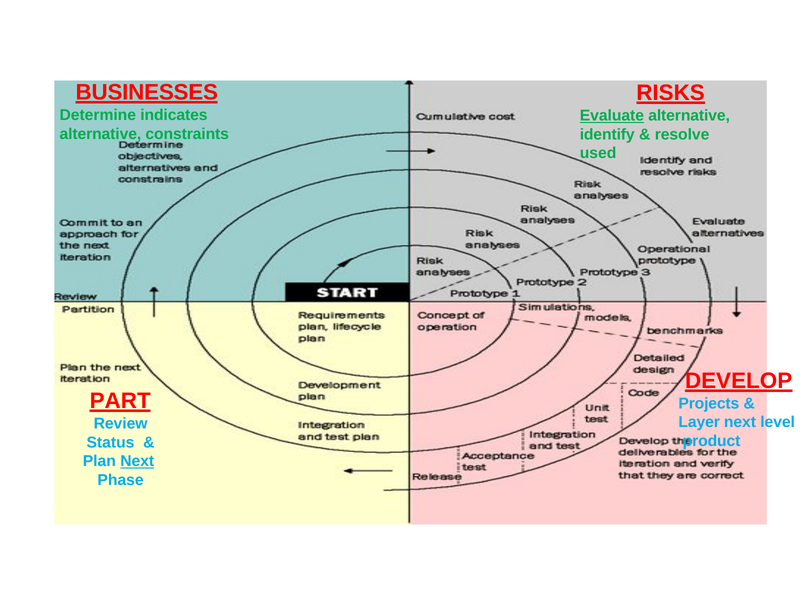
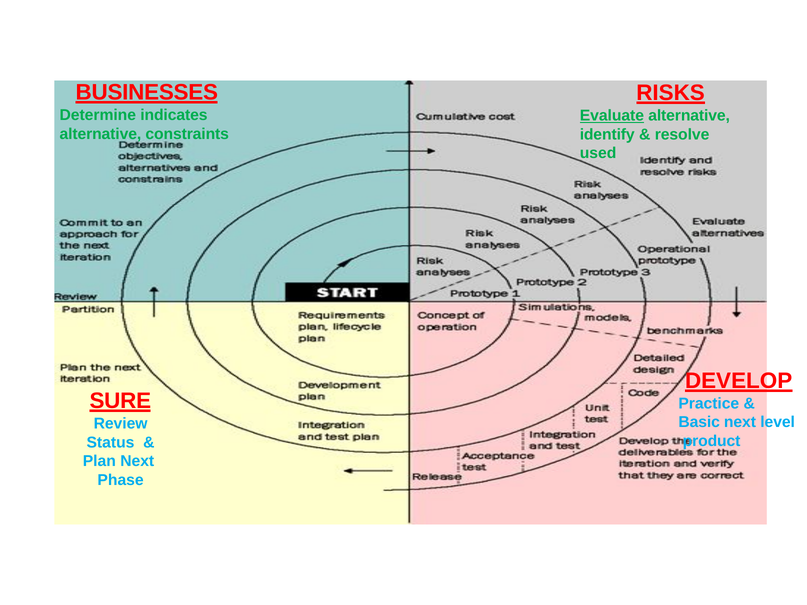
PART: PART -> SURE (120, 401)
Projects: Projects -> Practice (709, 404)
Layer: Layer -> Basic (699, 422)
Next underline: present -> none (137, 461)
